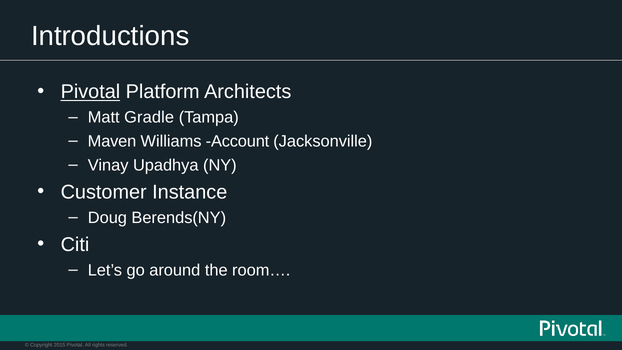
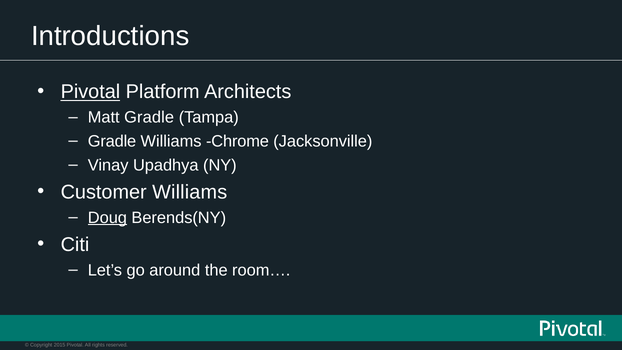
Maven: Maven -> Gradle (112, 141)
Account: Account -> Chrome (237, 141)
Customer Instance: Instance -> Williams (190, 192)
Doug underline: none -> present (107, 218)
